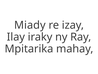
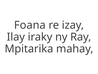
Miady: Miady -> Foana (30, 25)
